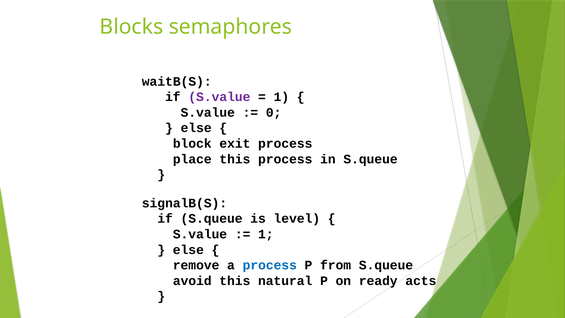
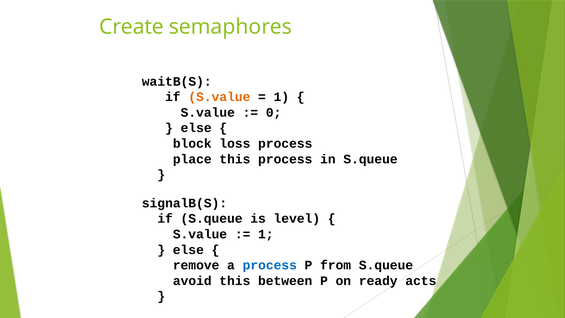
Blocks: Blocks -> Create (132, 27)
S.value colour: purple -> orange (219, 97)
exit: exit -> loss (235, 144)
natural: natural -> between (285, 281)
